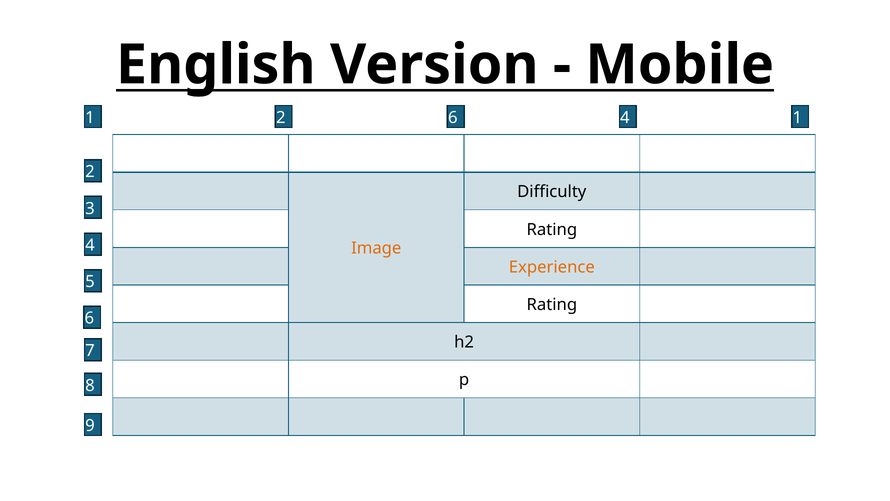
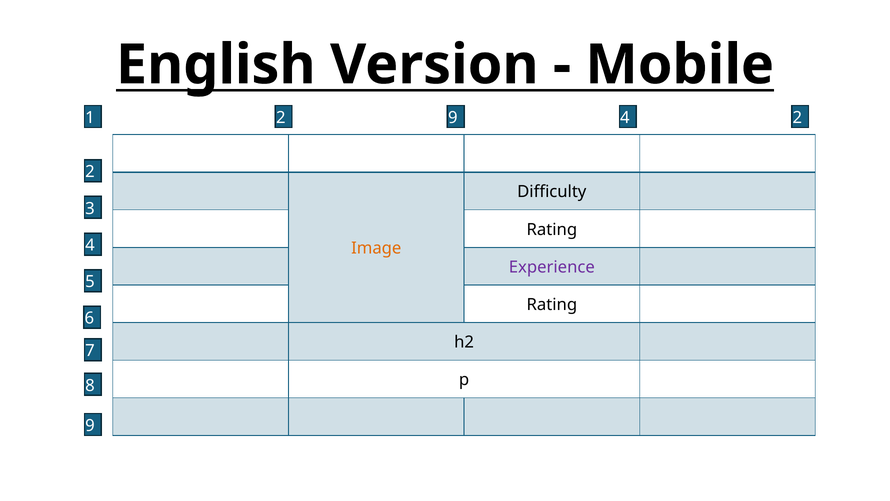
2 6: 6 -> 9 (453, 118)
4 1: 1 -> 2 (797, 118)
Experience colour: orange -> purple (552, 267)
